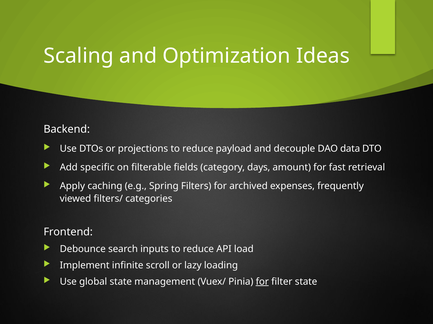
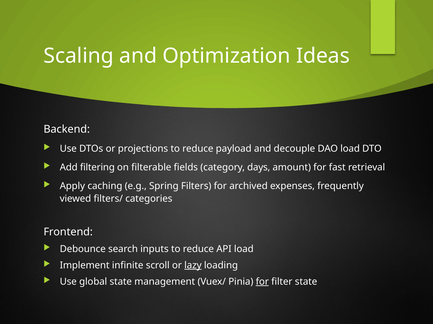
DAO data: data -> load (350, 149)
specific: specific -> filtering (97, 168)
lazy underline: none -> present (193, 266)
